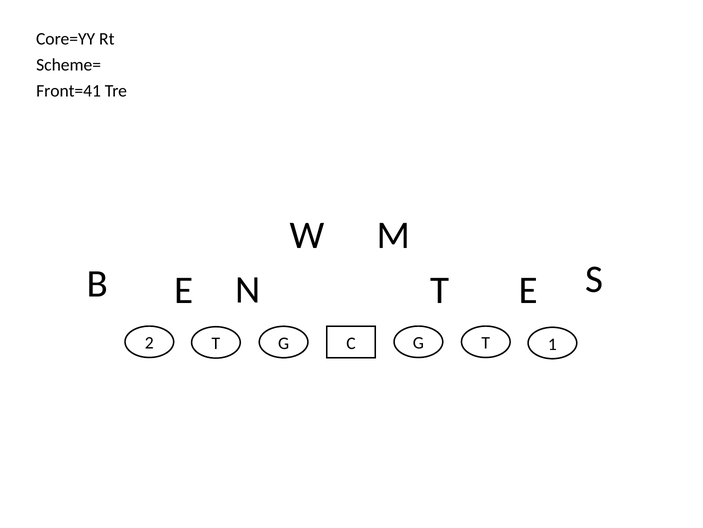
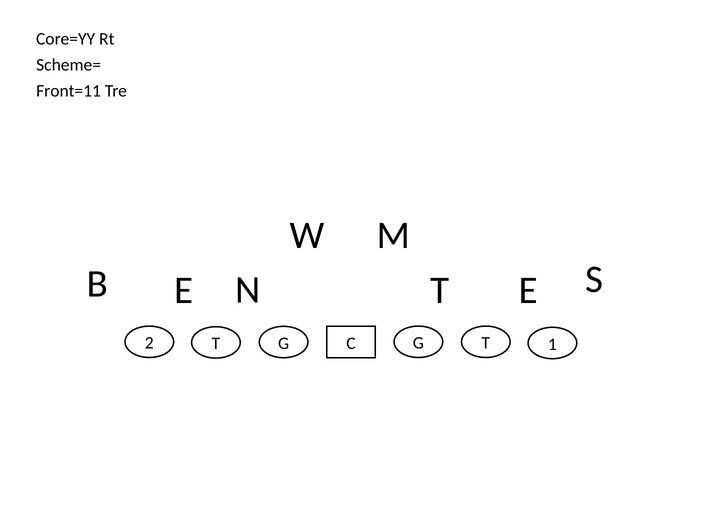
Front=41: Front=41 -> Front=11 (69, 91)
